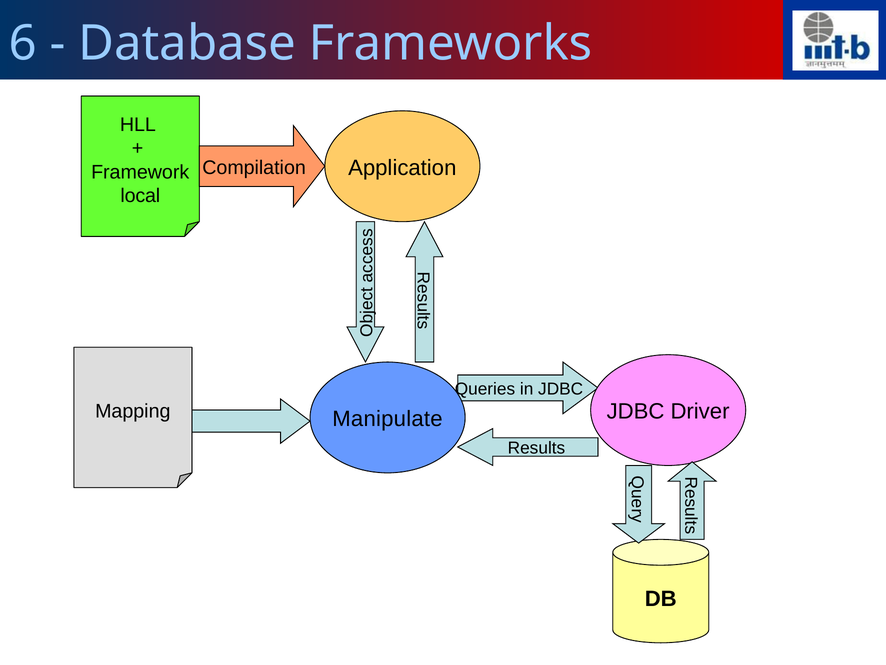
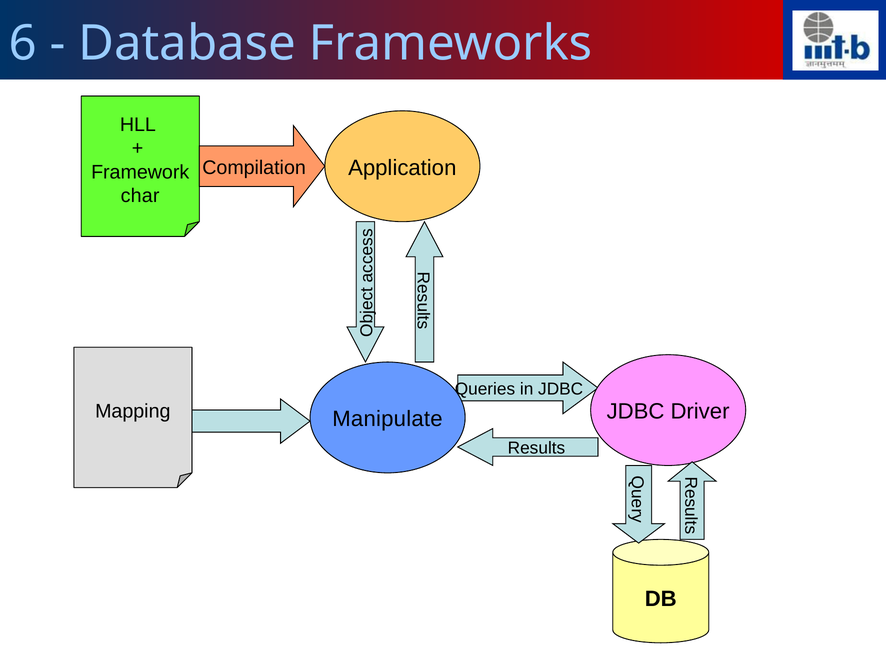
local: local -> char (140, 196)
